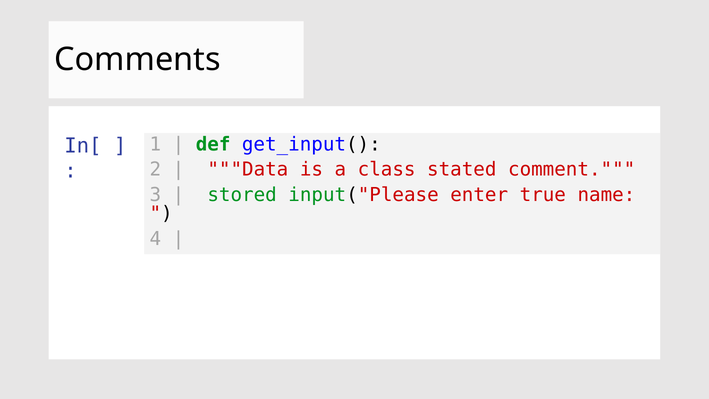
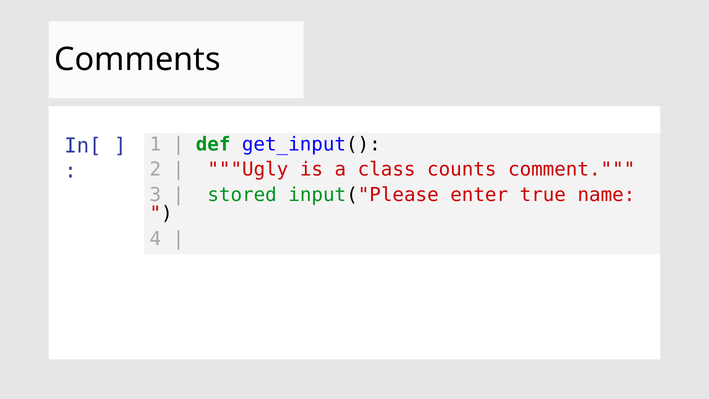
Data: Data -> Ugly (248, 169)
stated: stated -> counts (462, 169)
